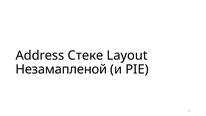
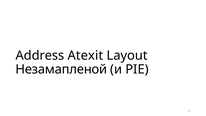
Стеке: Стеке -> Atexit (85, 55)
